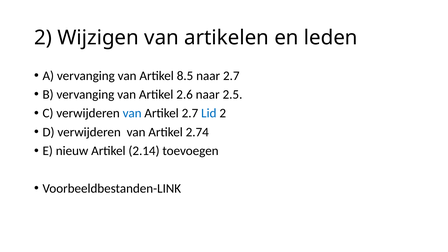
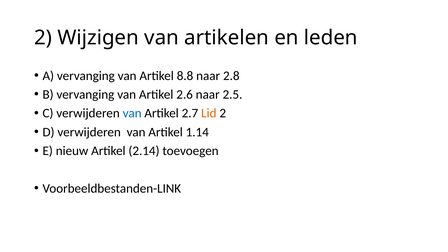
8.5: 8.5 -> 8.8 (185, 76)
naar 2.7: 2.7 -> 2.8 (231, 76)
Lid colour: blue -> orange (209, 113)
2.74: 2.74 -> 1.14 (197, 132)
